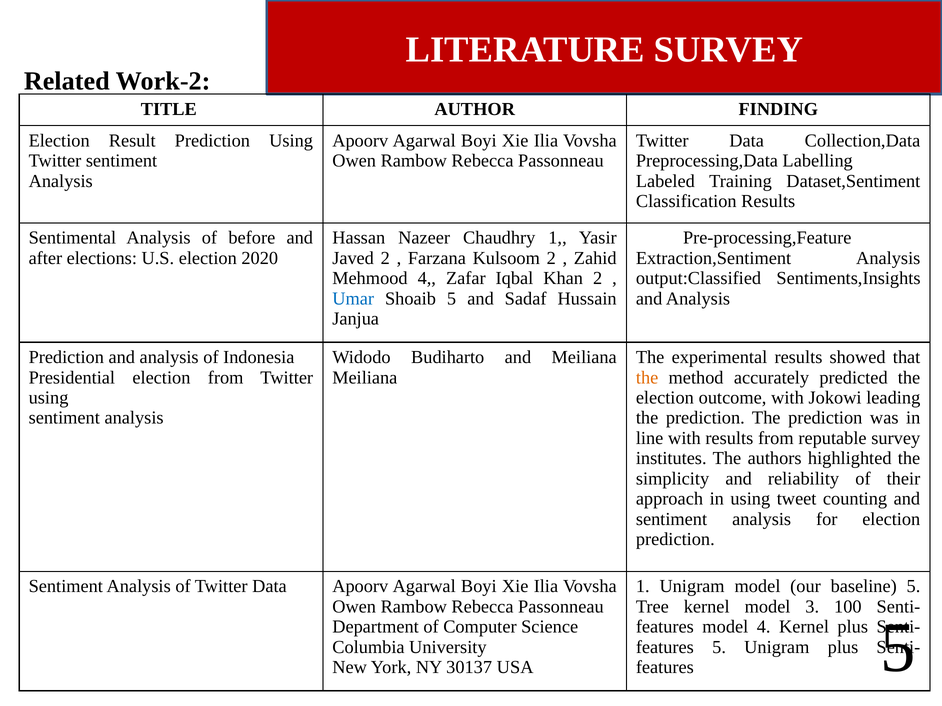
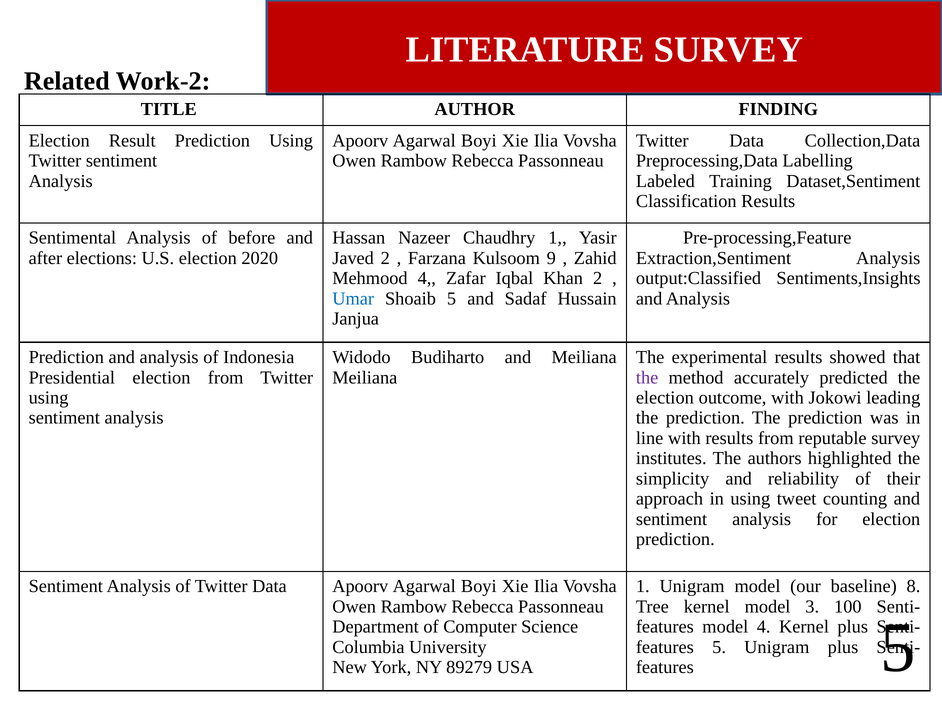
Kulsoom 2: 2 -> 9 (551, 258)
the colour: orange -> purple (647, 378)
baseline 5: 5 -> 8 (913, 587)
30137: 30137 -> 89279 (469, 668)
